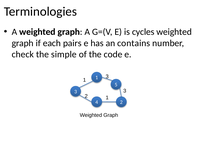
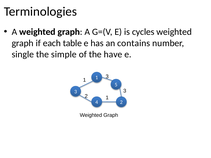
pairs: pairs -> table (72, 43)
check: check -> single (23, 54)
code: code -> have (113, 54)
